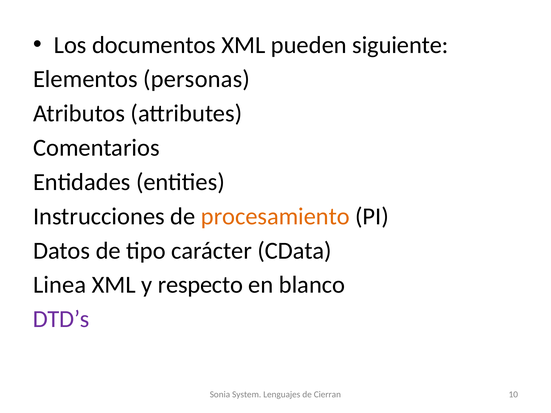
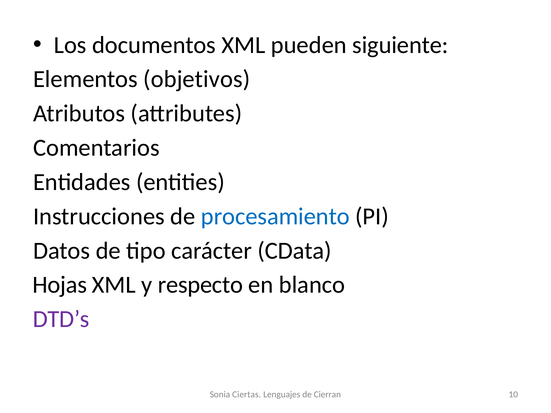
personas: personas -> objetivos (197, 79)
procesamiento colour: orange -> blue (275, 216)
Linea: Linea -> Hojas (60, 285)
System: System -> Ciertas (247, 395)
